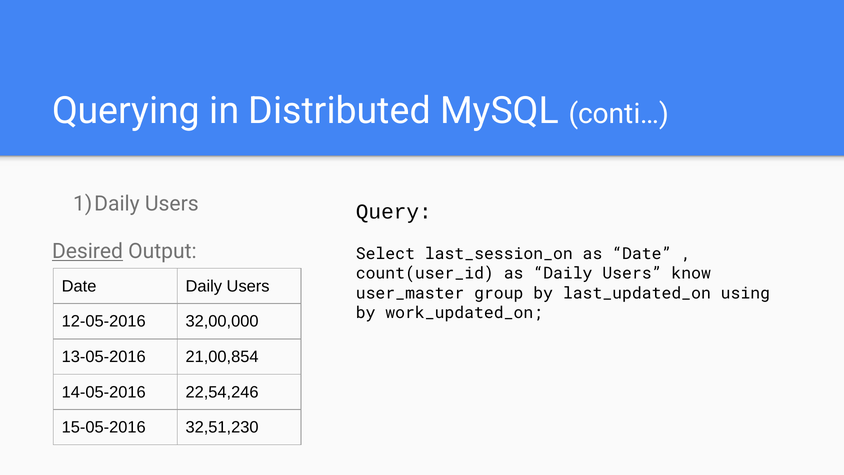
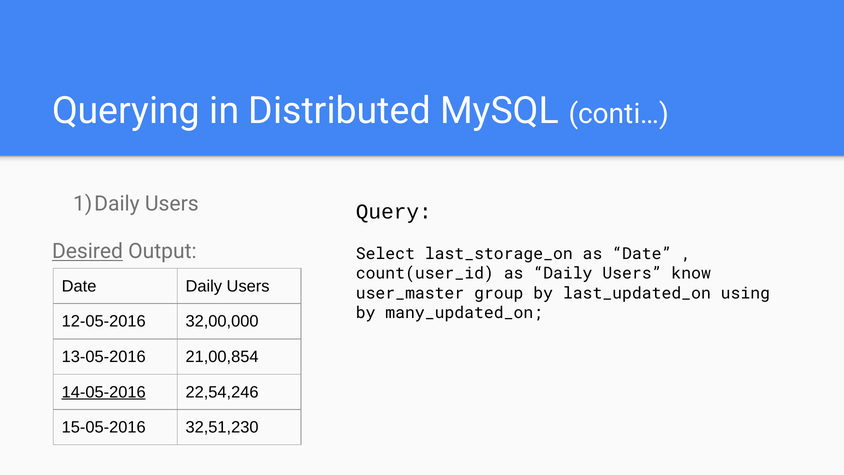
last_session_on: last_session_on -> last_storage_on (499, 254)
work_updated_on: work_updated_on -> many_updated_on (464, 313)
14-05-2016 underline: none -> present (104, 392)
